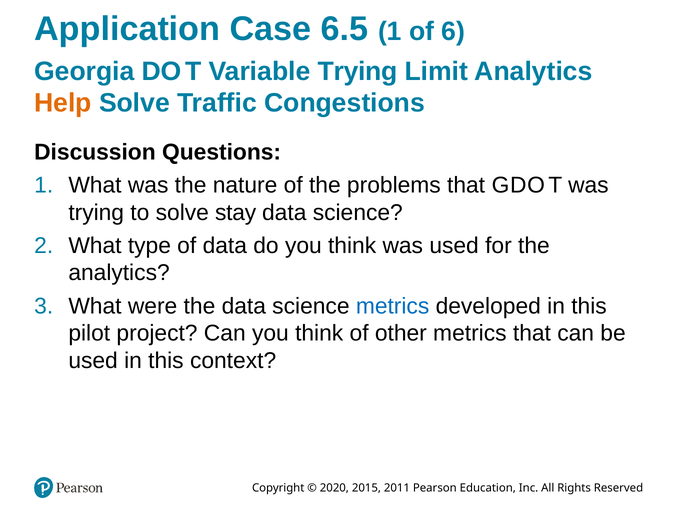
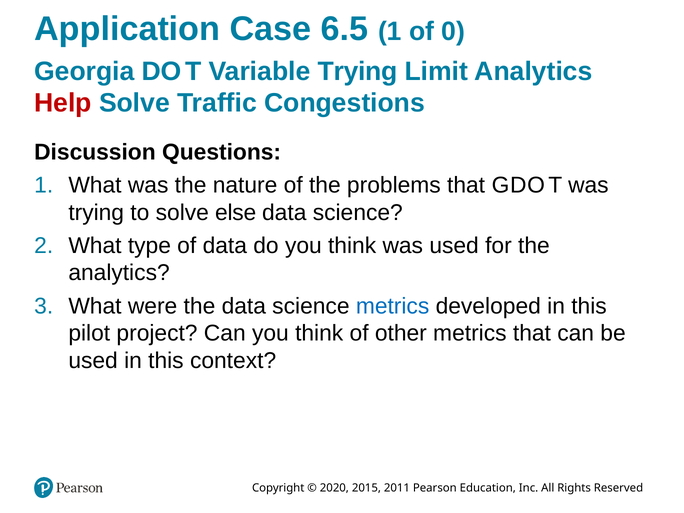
6: 6 -> 0 (453, 31)
Help colour: orange -> red (63, 103)
stay: stay -> else (236, 213)
